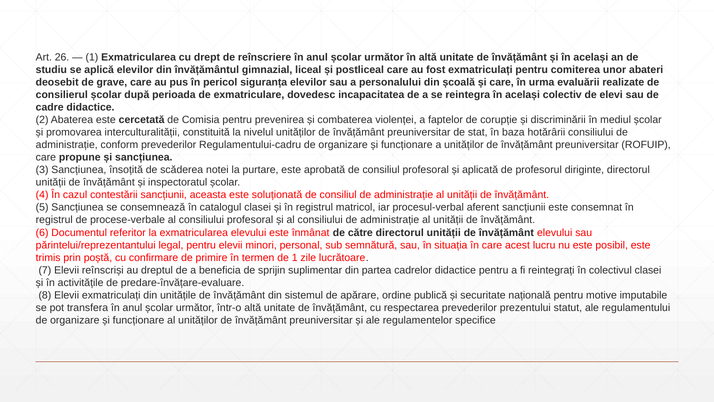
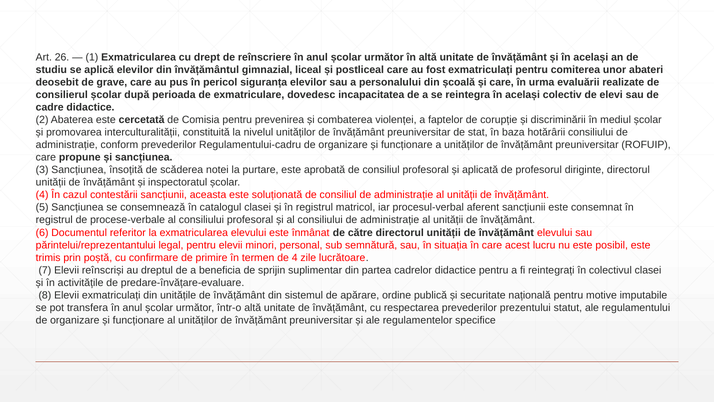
de 1: 1 -> 4 (295, 257)
